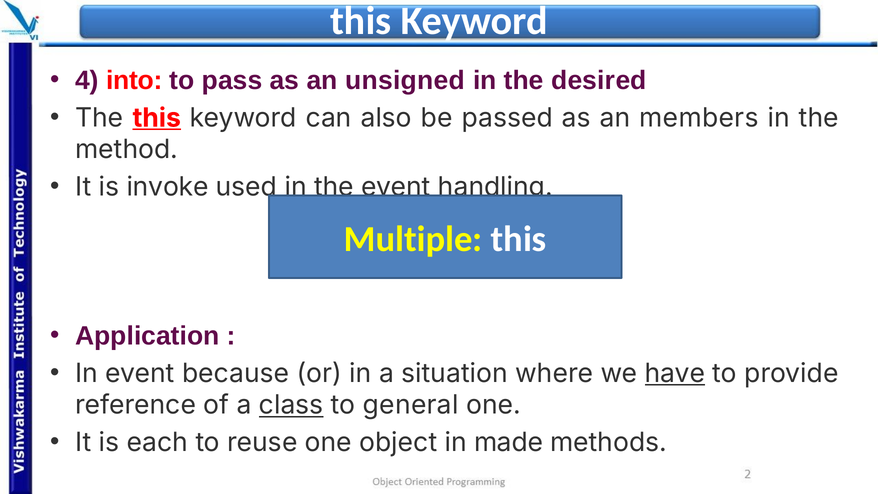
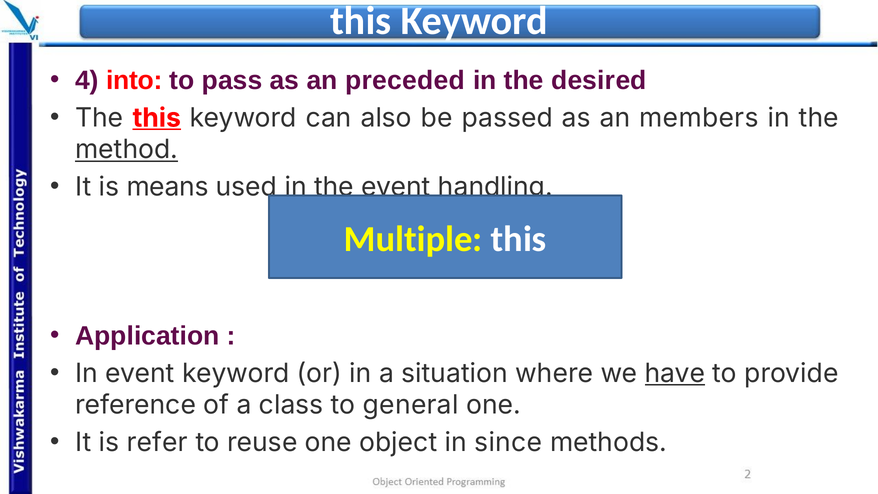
unsigned: unsigned -> preceded (405, 81)
method underline: none -> present (127, 150)
invoke: invoke -> means (168, 187)
event because: because -> keyword (236, 373)
class underline: present -> none (291, 405)
each: each -> refer (157, 442)
made: made -> since (508, 442)
